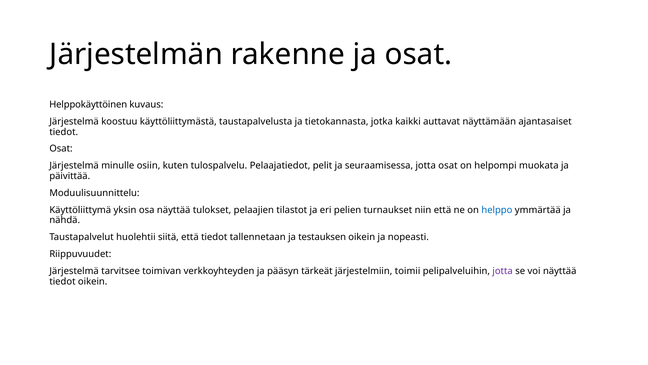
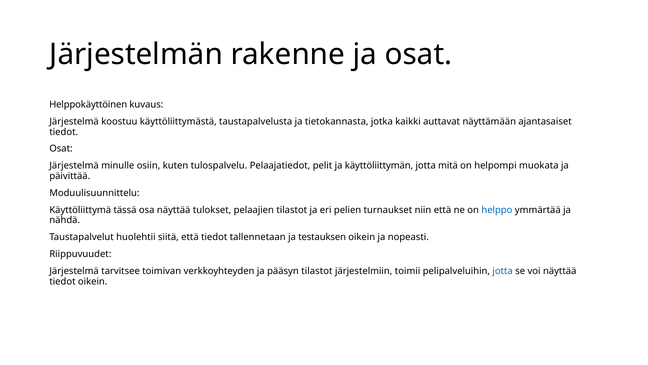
seuraamisessa: seuraamisessa -> käyttöliittymän (379, 166)
jotta osat: osat -> mitä (448, 166)
yksin: yksin -> tässä (125, 210)
pääsyn tärkeät: tärkeät -> tilastot (317, 271)
jotta colour: purple -> blue (503, 271)
